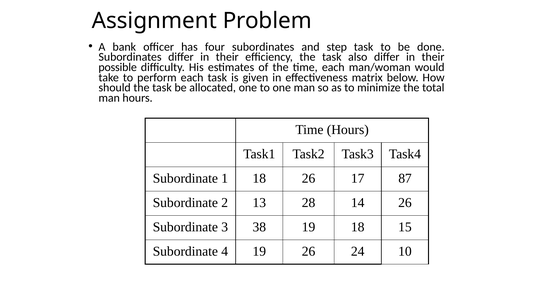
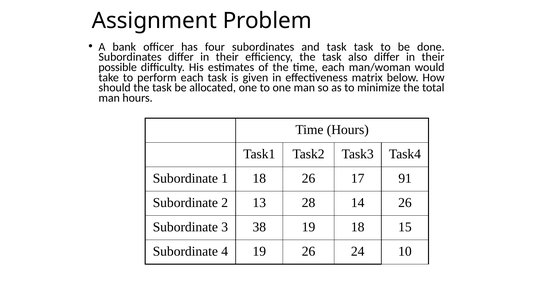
and step: step -> task (337, 47)
87: 87 -> 91 (405, 178)
